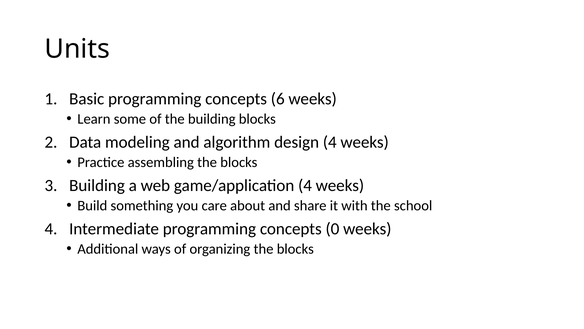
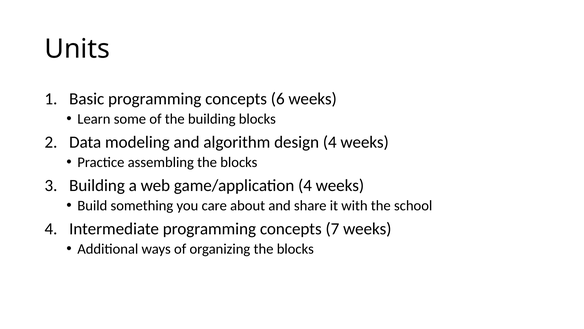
0: 0 -> 7 (332, 228)
